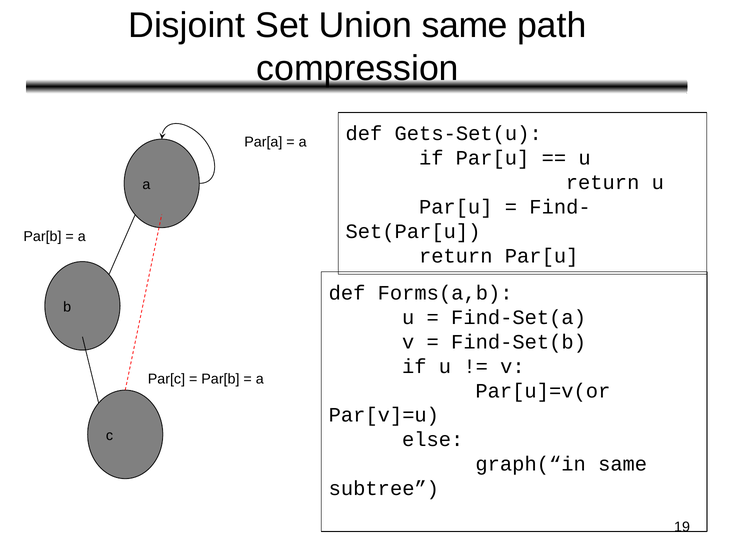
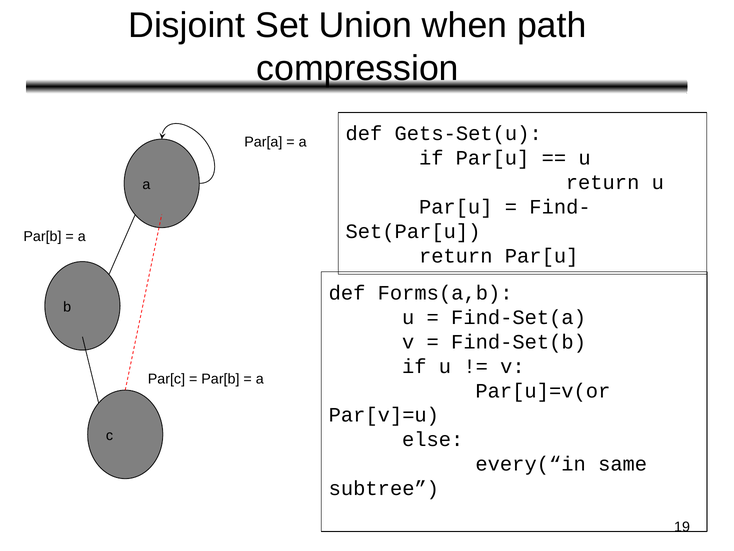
Union same: same -> when (465, 25)
graph(“in: graph(“in -> every(“in (531, 464)
